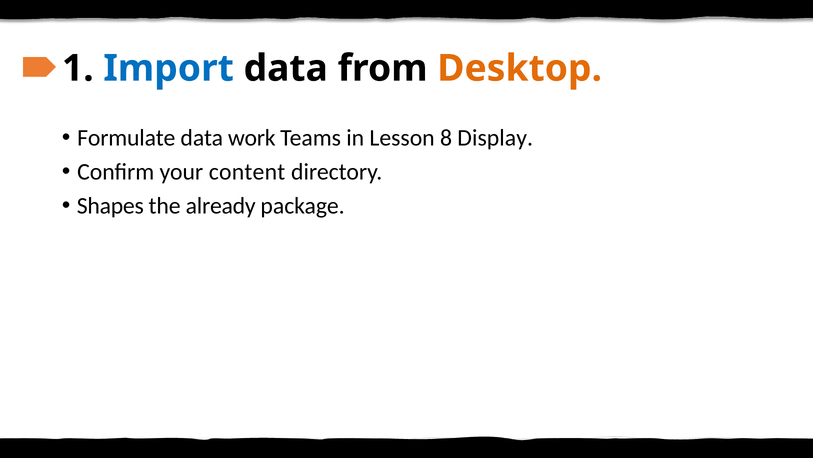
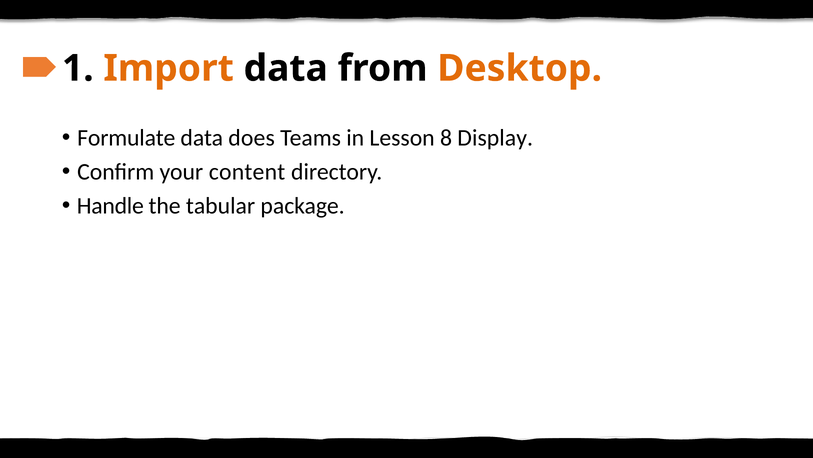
Import colour: blue -> orange (169, 68)
work: work -> does (252, 137)
Shapes: Shapes -> Handle (110, 206)
already: already -> tabular (221, 206)
